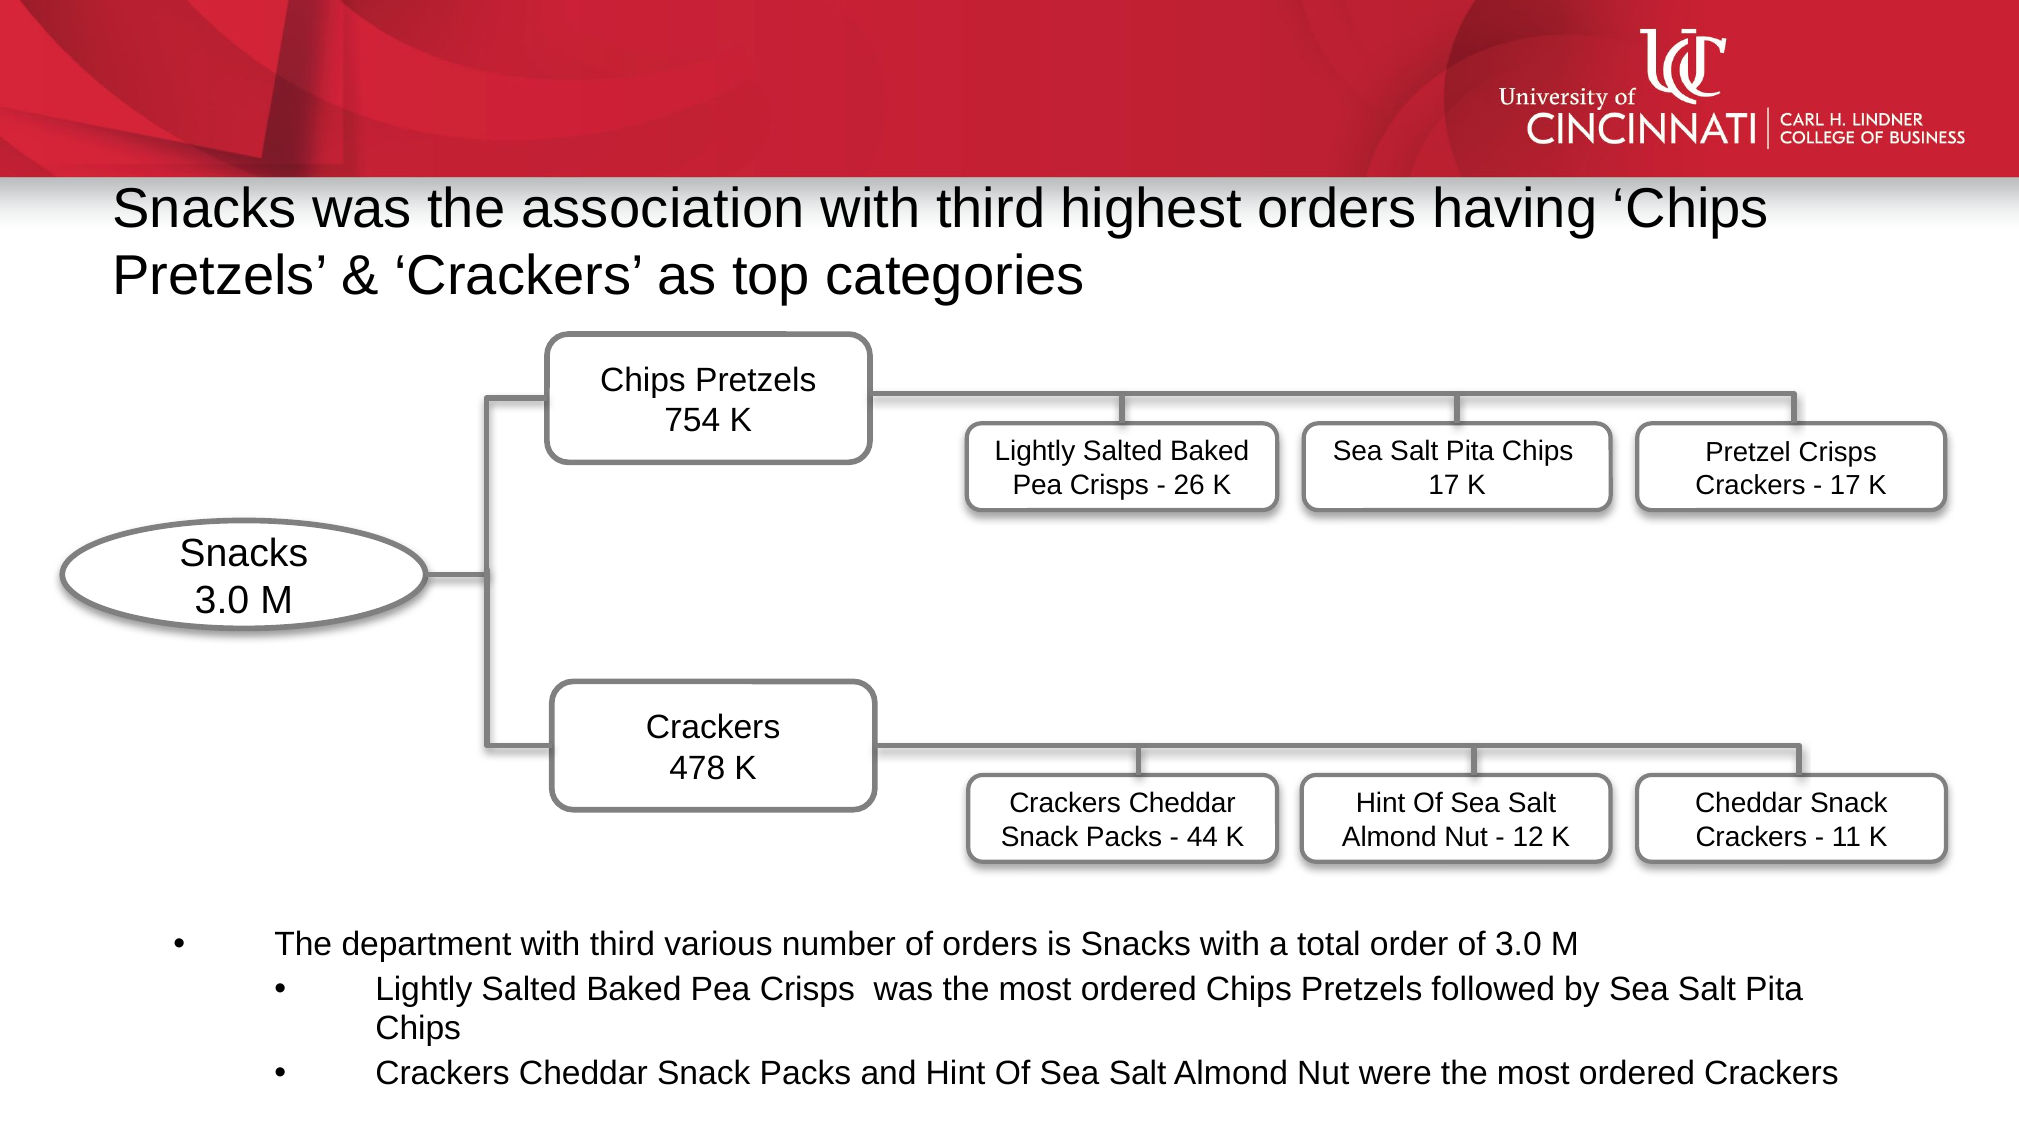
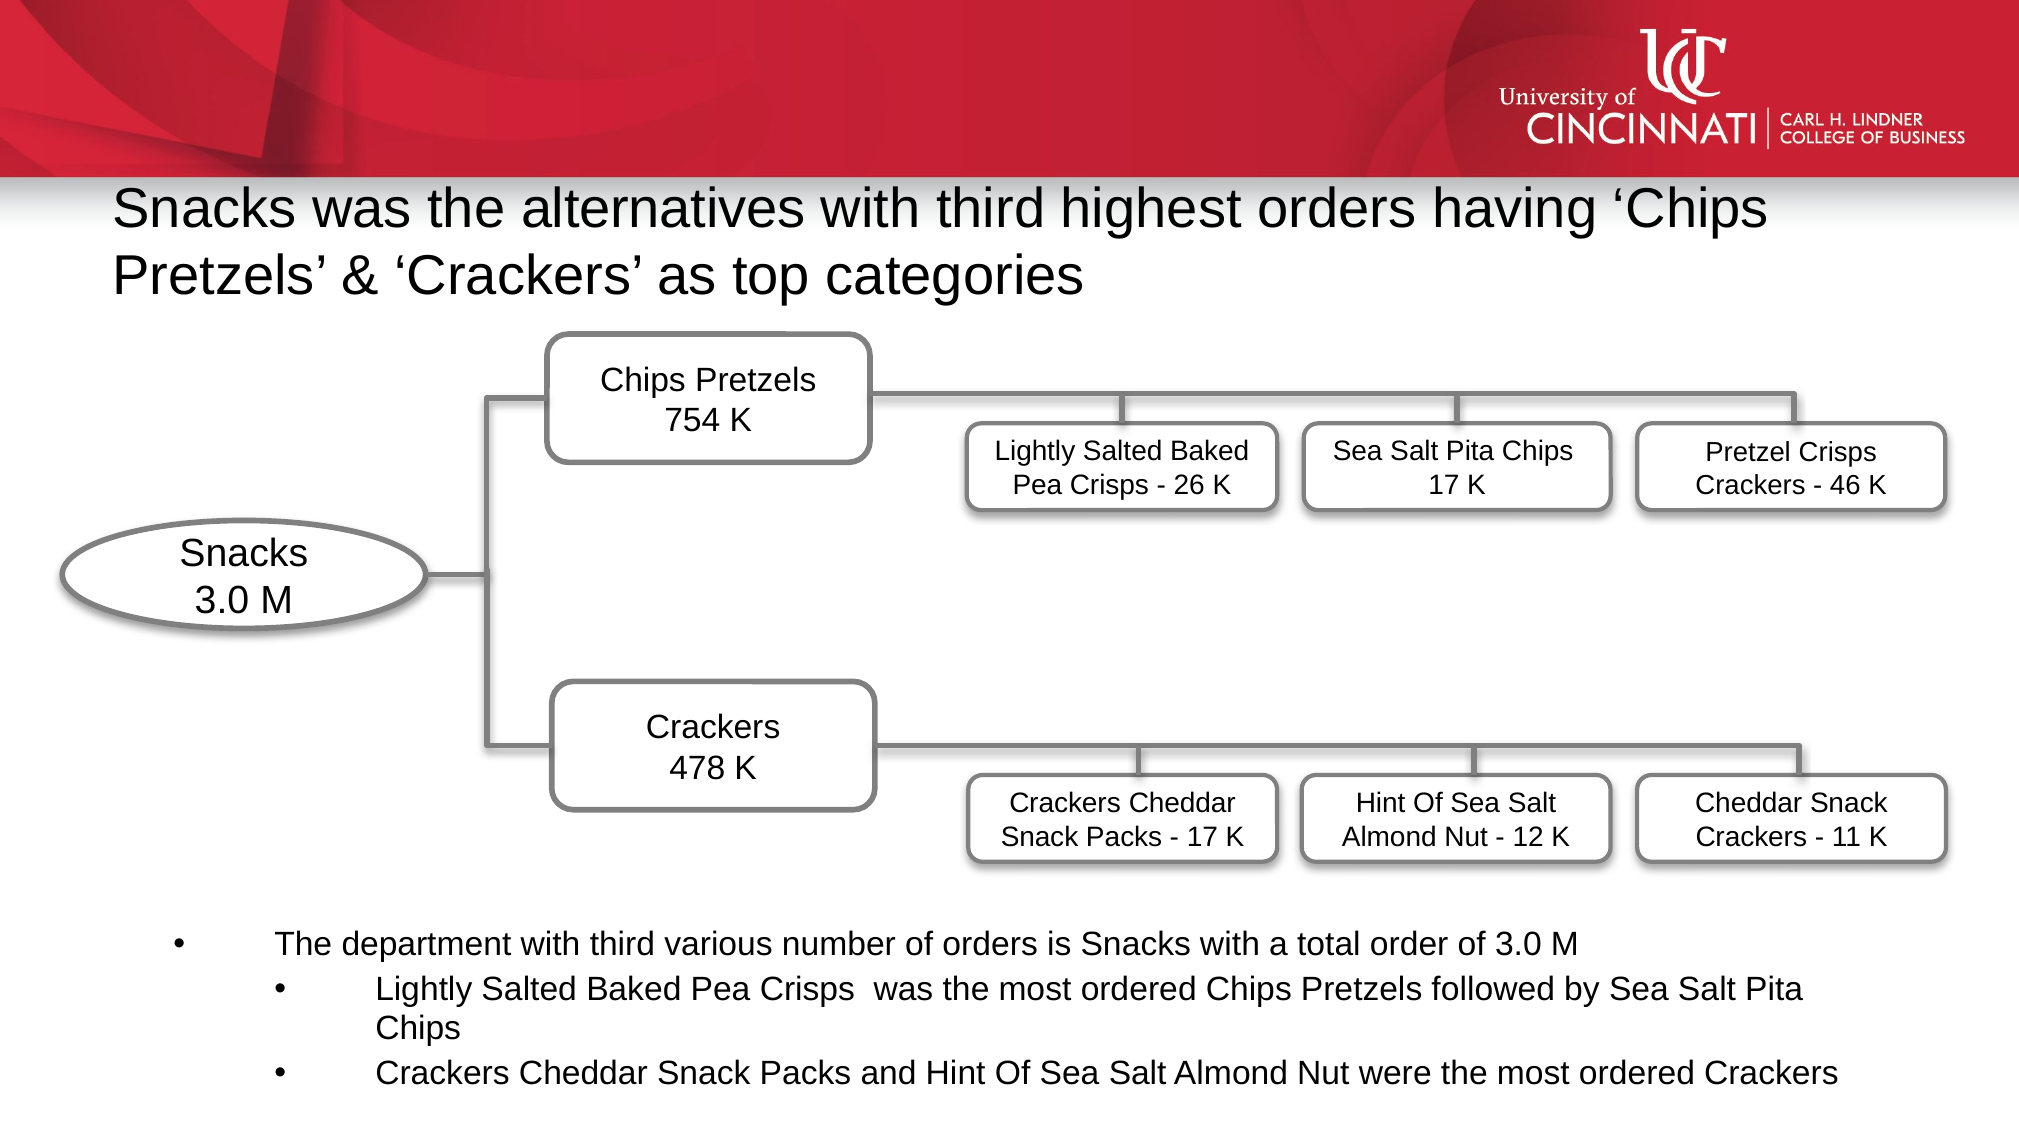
association: association -> alternatives (663, 209)
17: 17 -> 46 (1845, 485)
44: 44 -> 17 (1202, 837)
